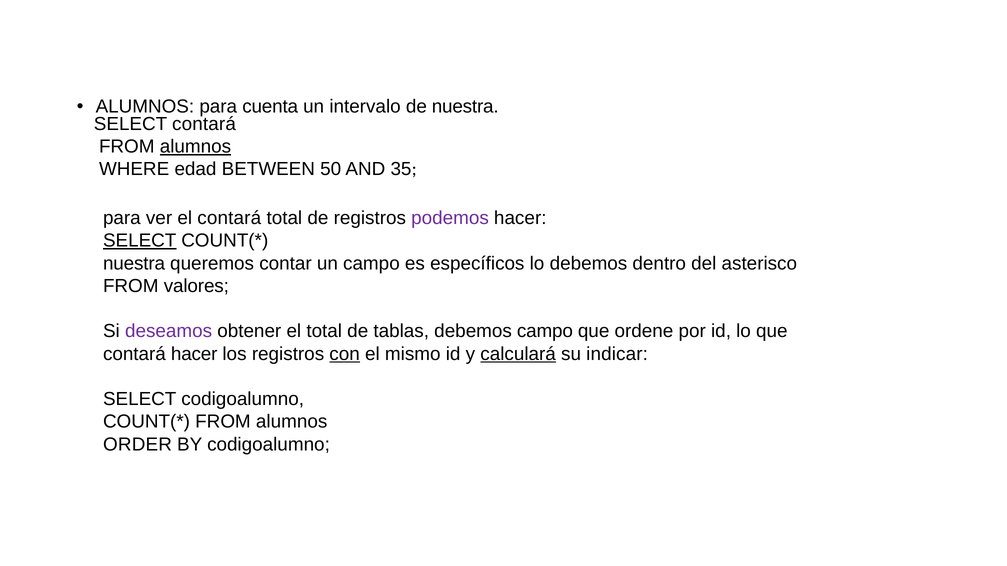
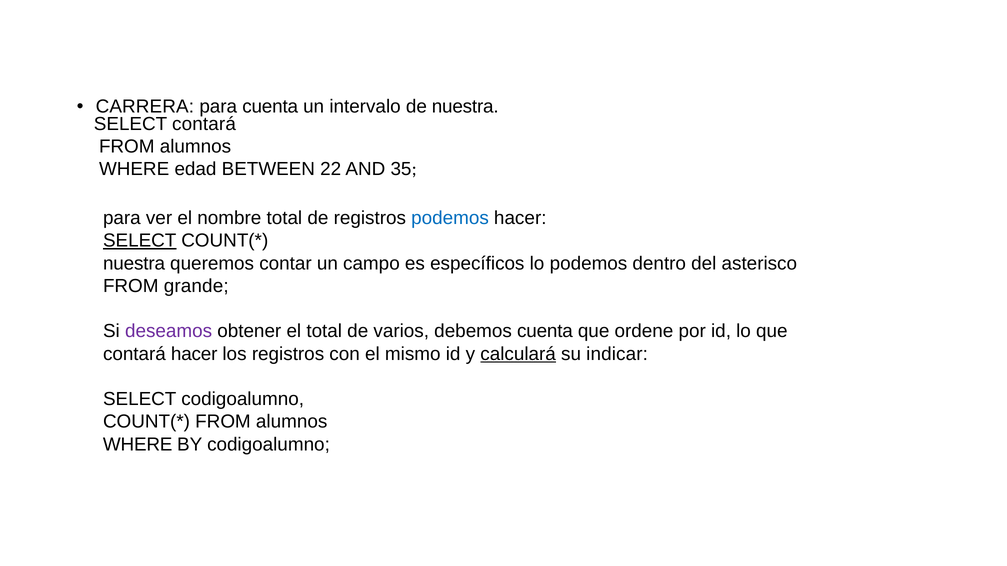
ALUMNOS: ALUMNOS -> CARRERA (145, 107)
alumnos underline: present -> none (195, 147)
50: 50 -> 22 (331, 169)
el contará: contará -> nombre (229, 218)
podemos colour: purple -> blue (450, 218)
lo debemos: debemos -> podemos (588, 263)
valores: valores -> grande (196, 286)
tablas: tablas -> varios (401, 331)
debemos campo: campo -> cuenta (545, 331)
con underline: present -> none (345, 354)
ORDER: ORDER -> WHERE (138, 445)
